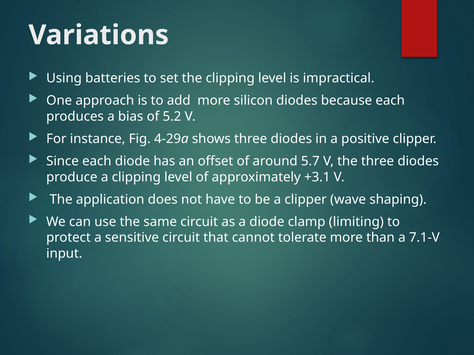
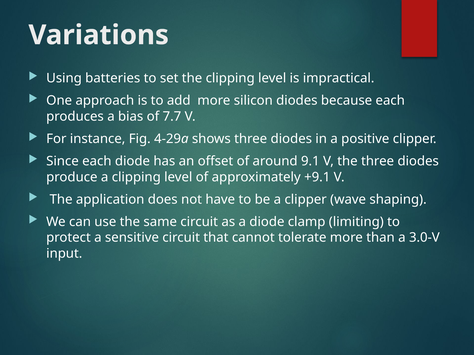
5.2: 5.2 -> 7.7 (172, 117)
5.7: 5.7 -> 9.1 (310, 161)
+3.1: +3.1 -> +9.1 (317, 177)
7.1-V: 7.1-V -> 3.0-V (424, 238)
